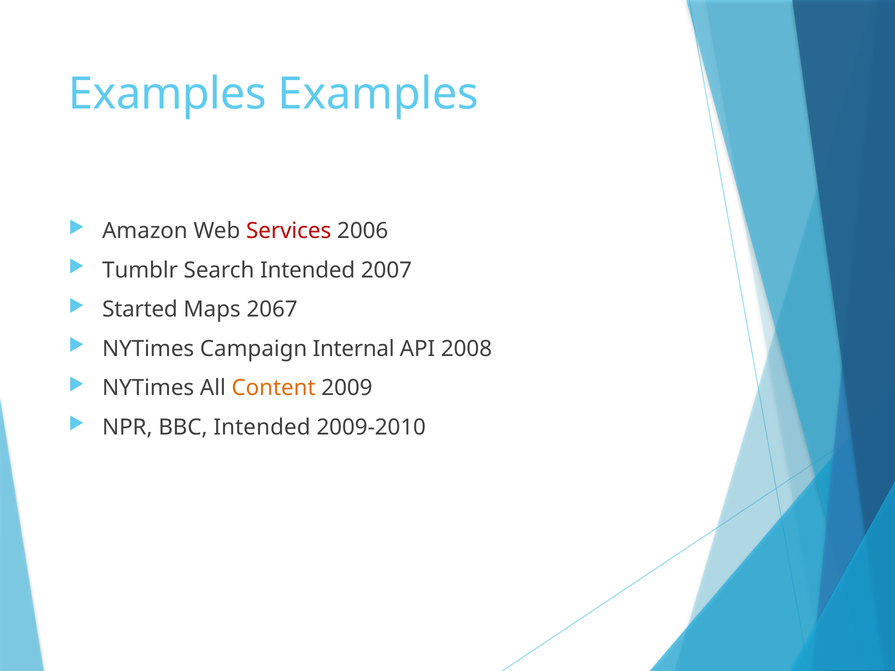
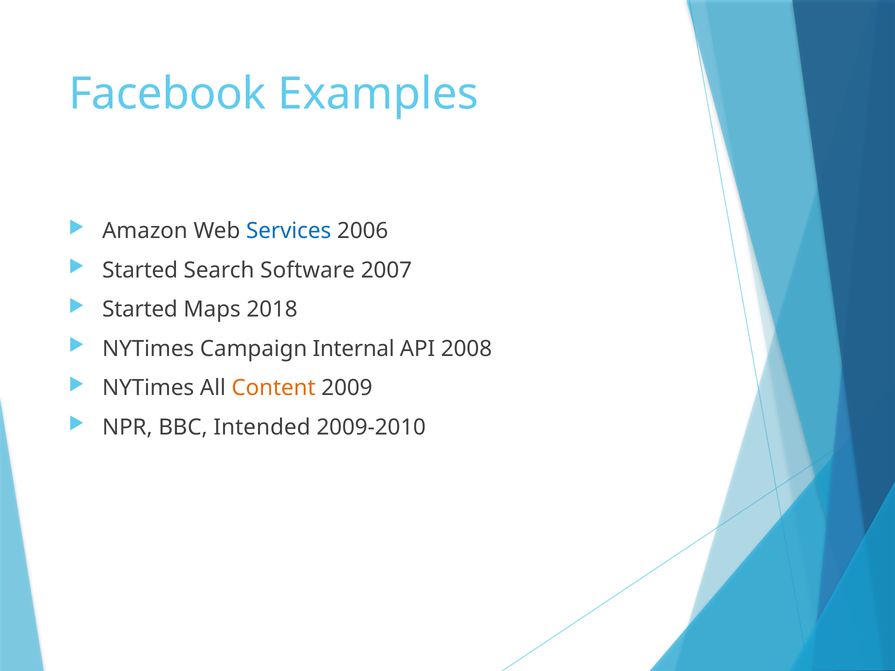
Examples: Examples -> Facebook (167, 94)
Services colour: red -> blue (289, 231)
Tumblr: Tumblr -> Started (140, 270)
Search Intended: Intended -> Software (308, 270)
2067: 2067 -> 2018 (272, 310)
